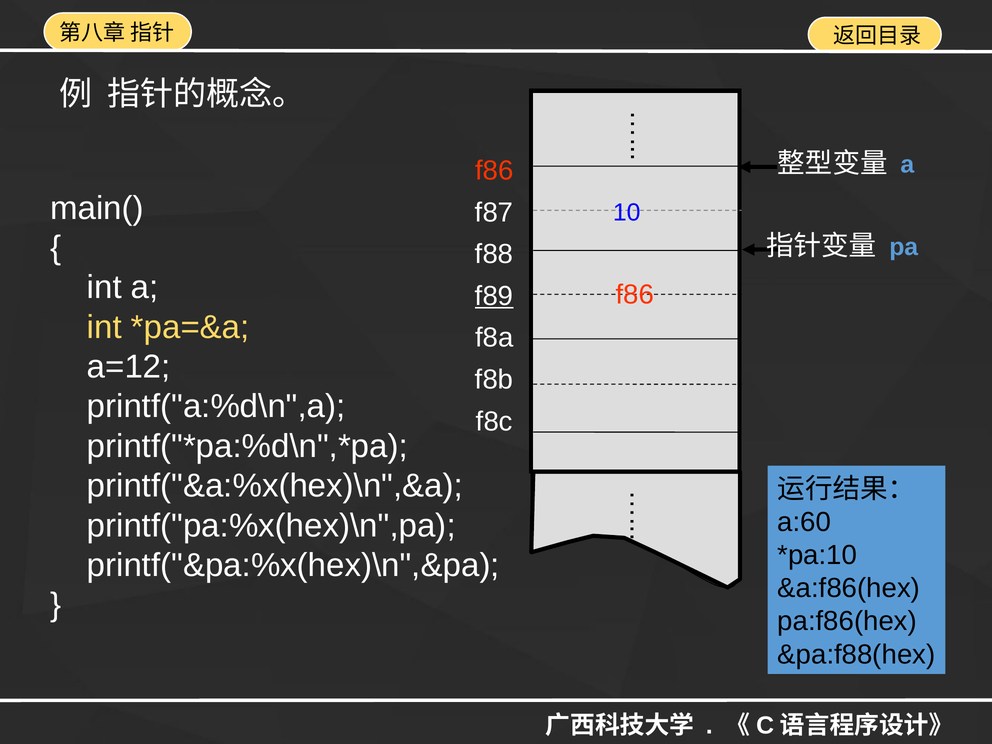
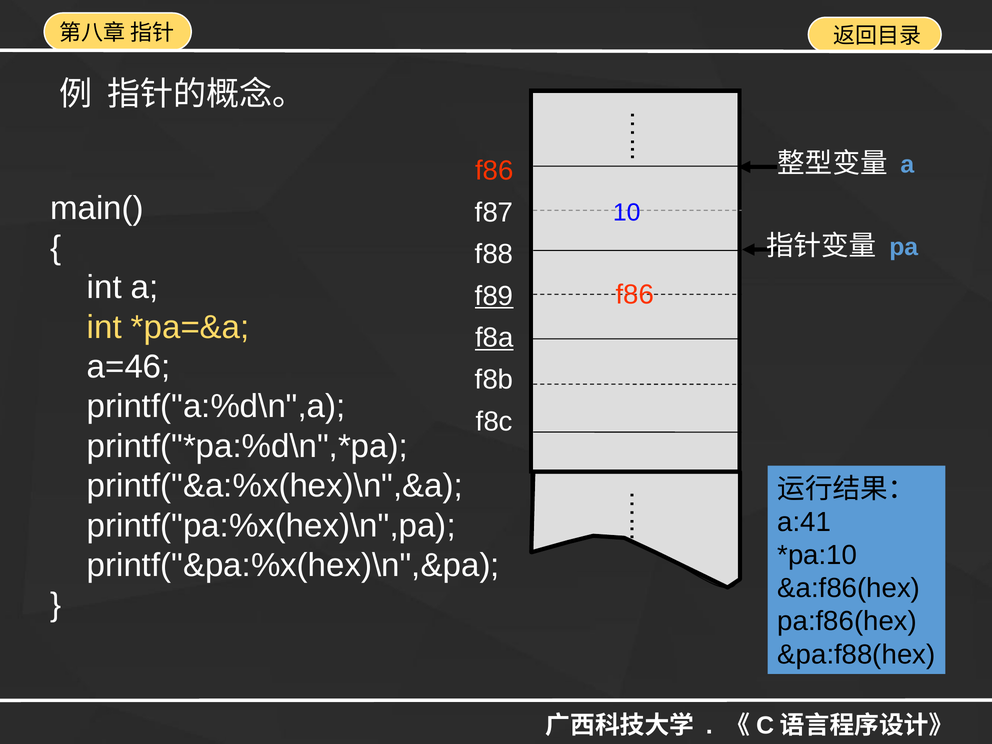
f8a underline: none -> present (494, 338)
a=12: a=12 -> a=46 (129, 367)
a:60: a:60 -> a:41 (804, 522)
